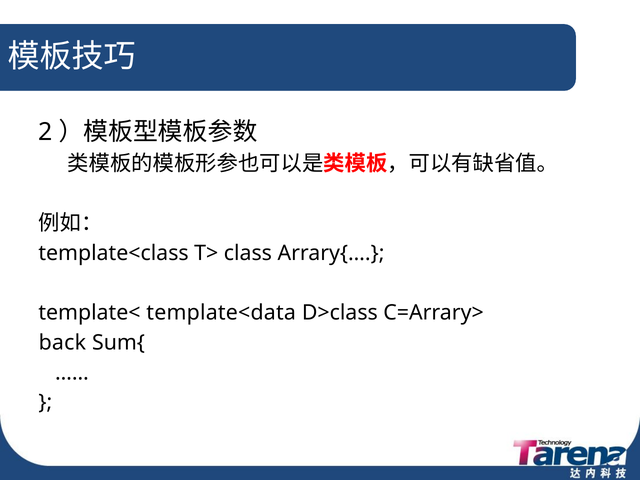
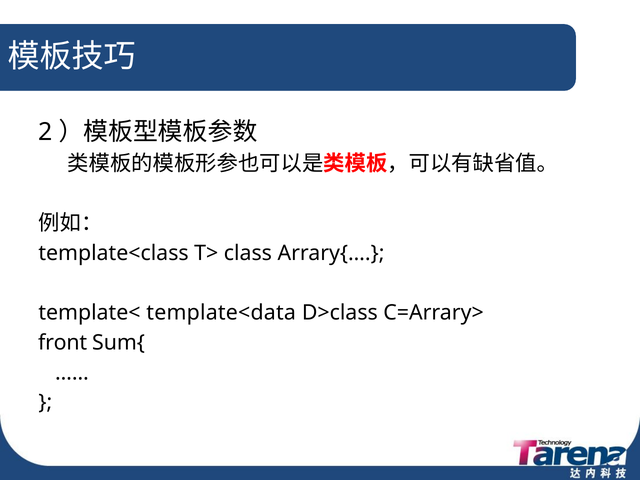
back: back -> front (63, 343)
